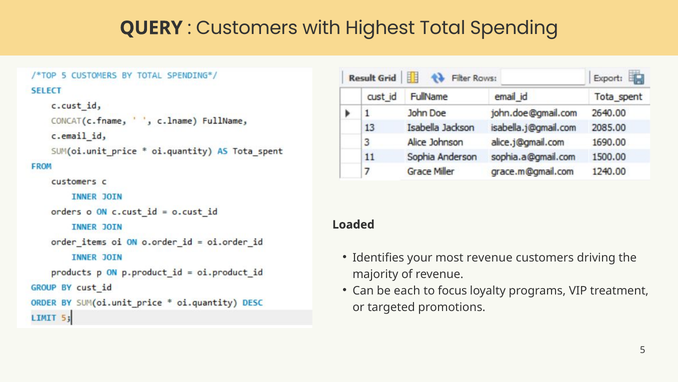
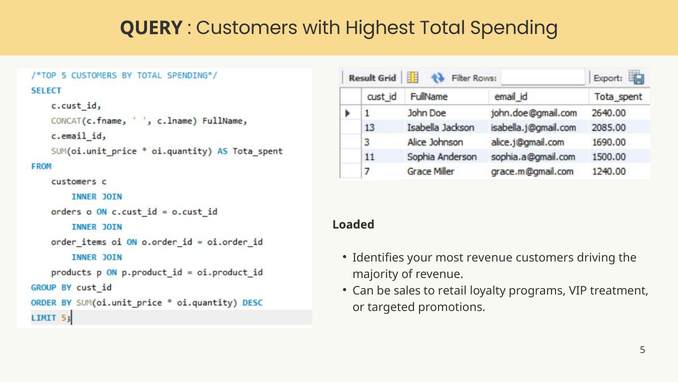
each: each -> sales (407, 290)
focus: focus -> retail (452, 290)
